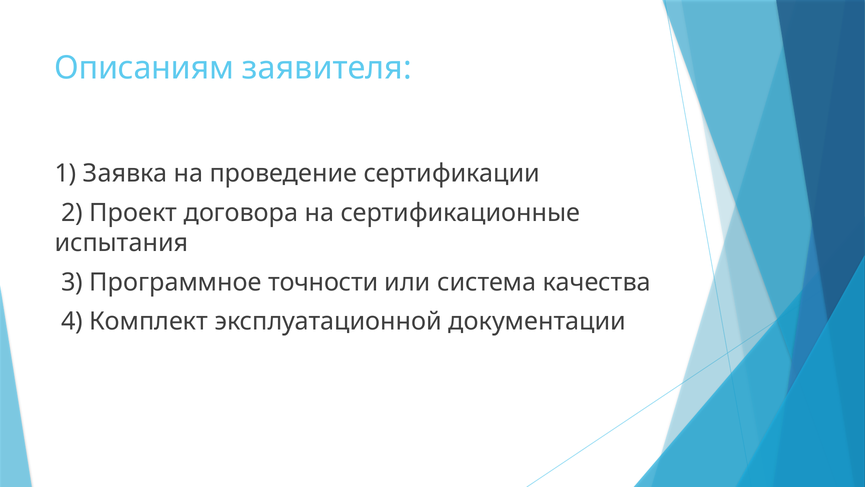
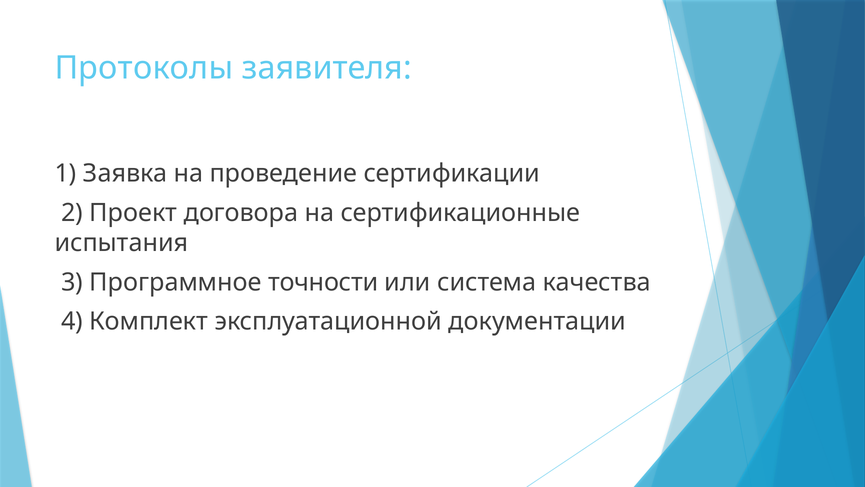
Описаниям: Описаниям -> Протоколы (144, 68)
